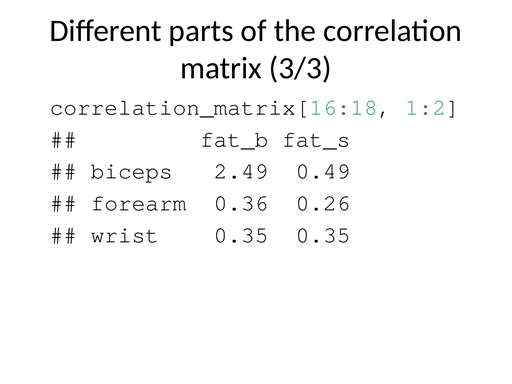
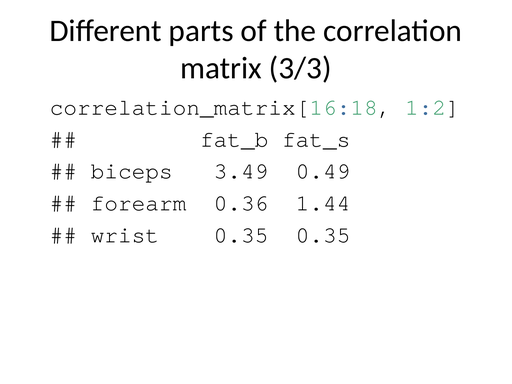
2.49: 2.49 -> 3.49 (241, 171)
0.26: 0.26 -> 1.44 (323, 203)
